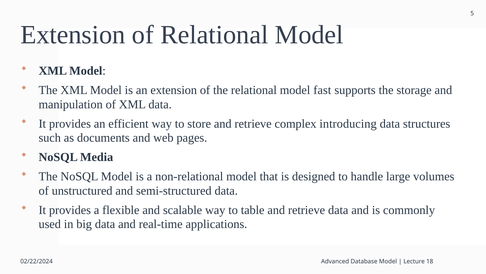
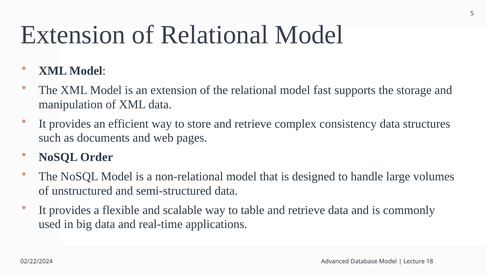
introducing: introducing -> consistency (348, 123)
Media: Media -> Order (97, 157)
